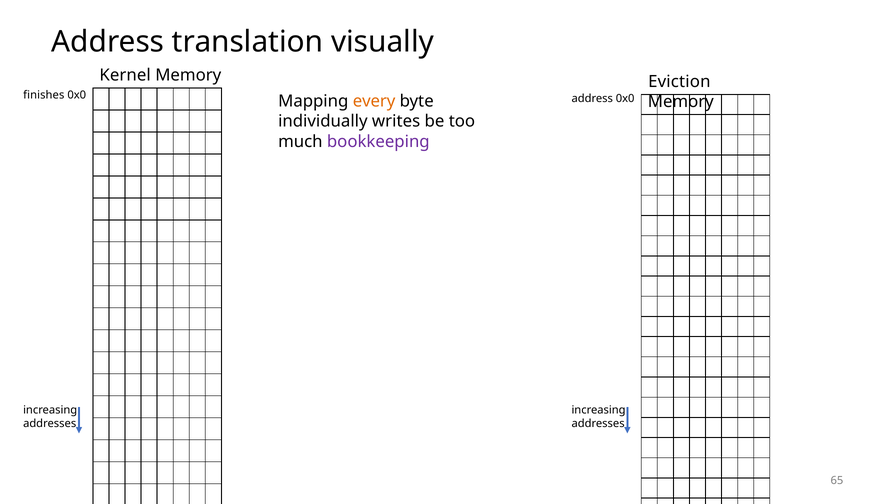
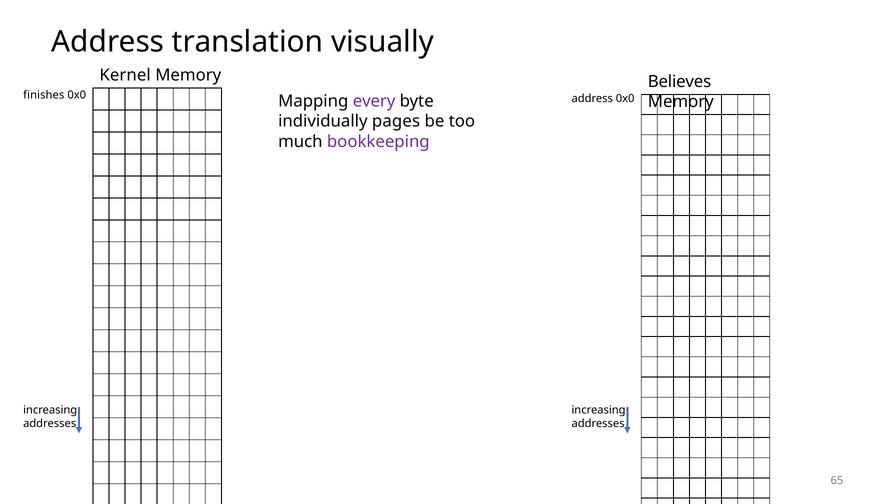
Eviction: Eviction -> Believes (680, 82)
every colour: orange -> purple (374, 101)
writes: writes -> pages (396, 121)
